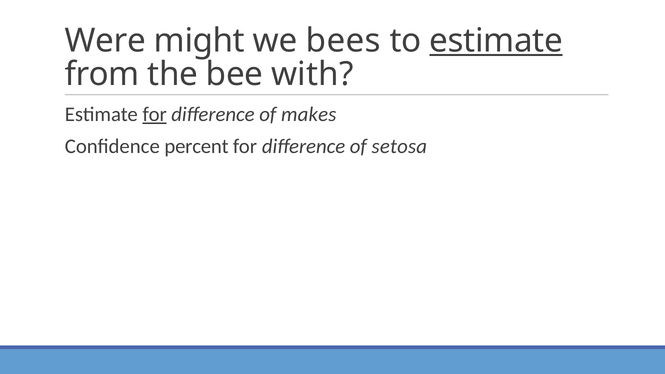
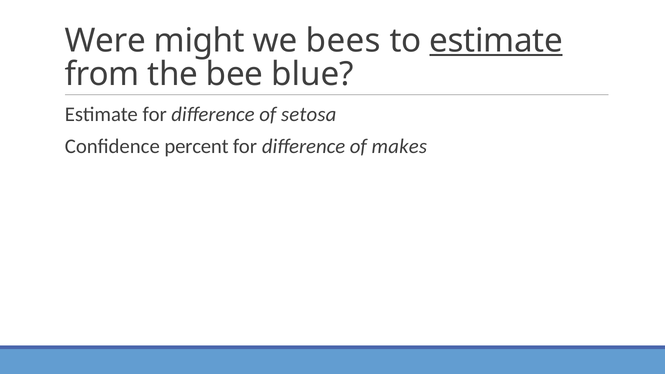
with: with -> blue (312, 75)
for underline: present -> none (155, 114)
makes: makes -> setosa (309, 114)
setosa: setosa -> makes (399, 146)
